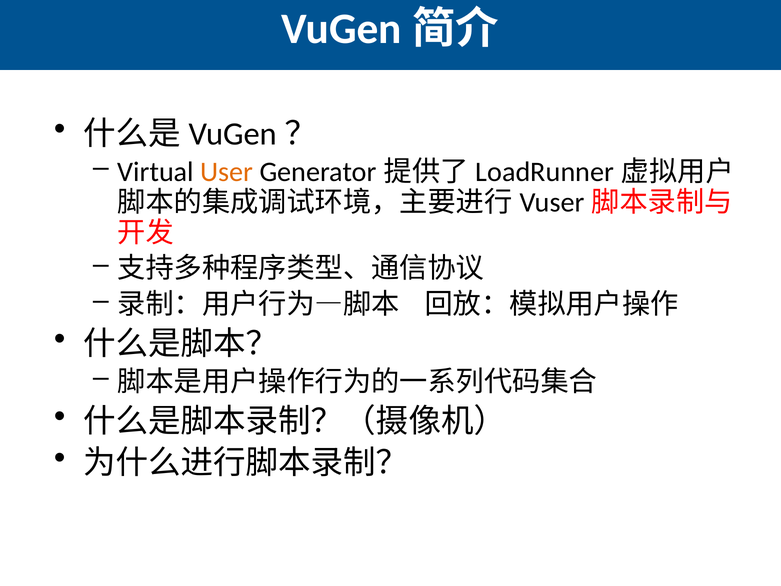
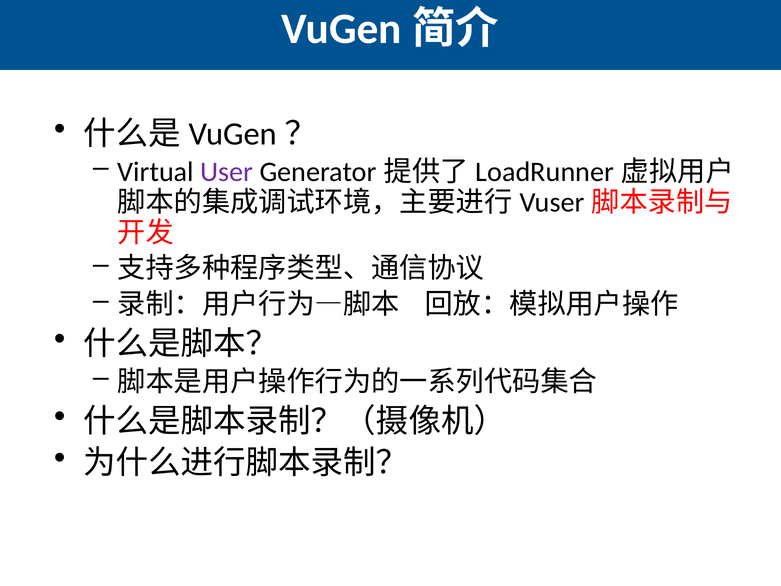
User colour: orange -> purple (227, 172)
